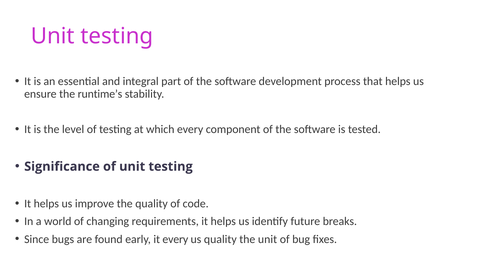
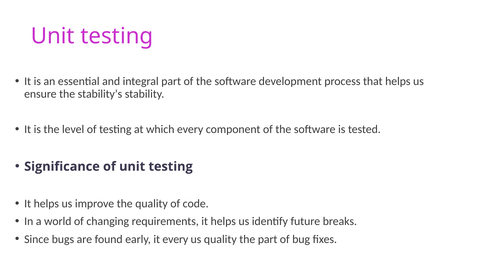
runtime’s: runtime’s -> stability’s (100, 94)
the unit: unit -> part (268, 239)
